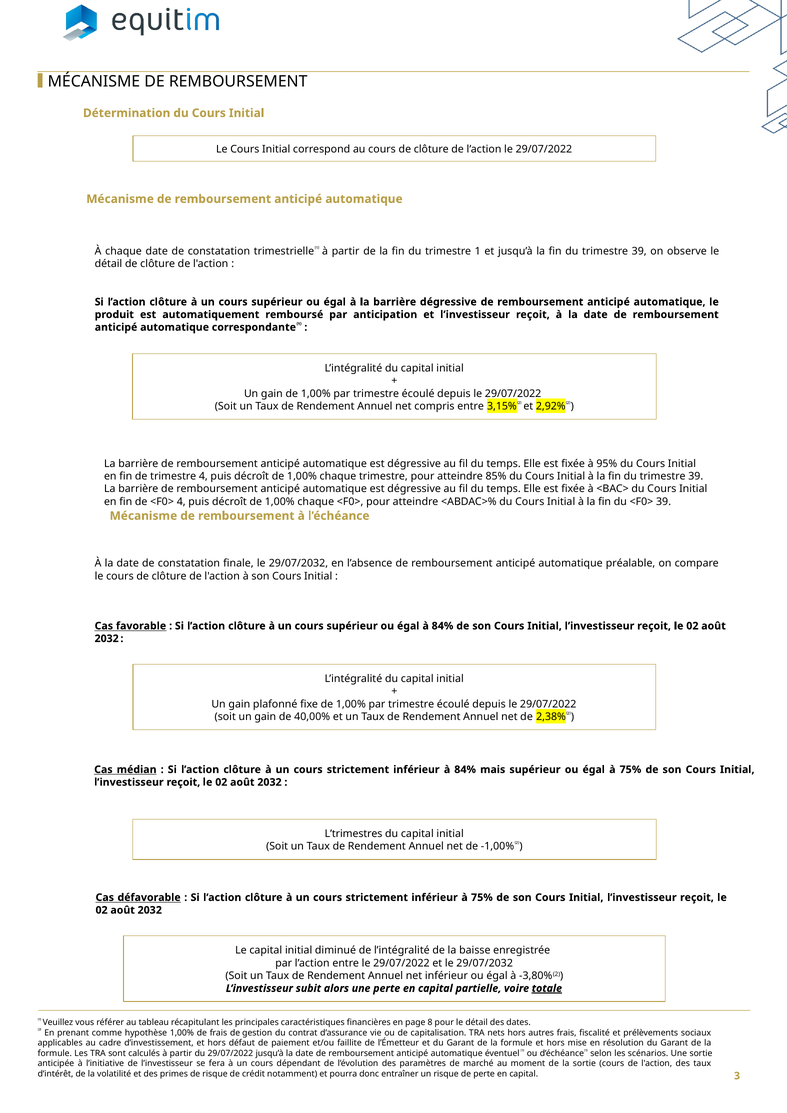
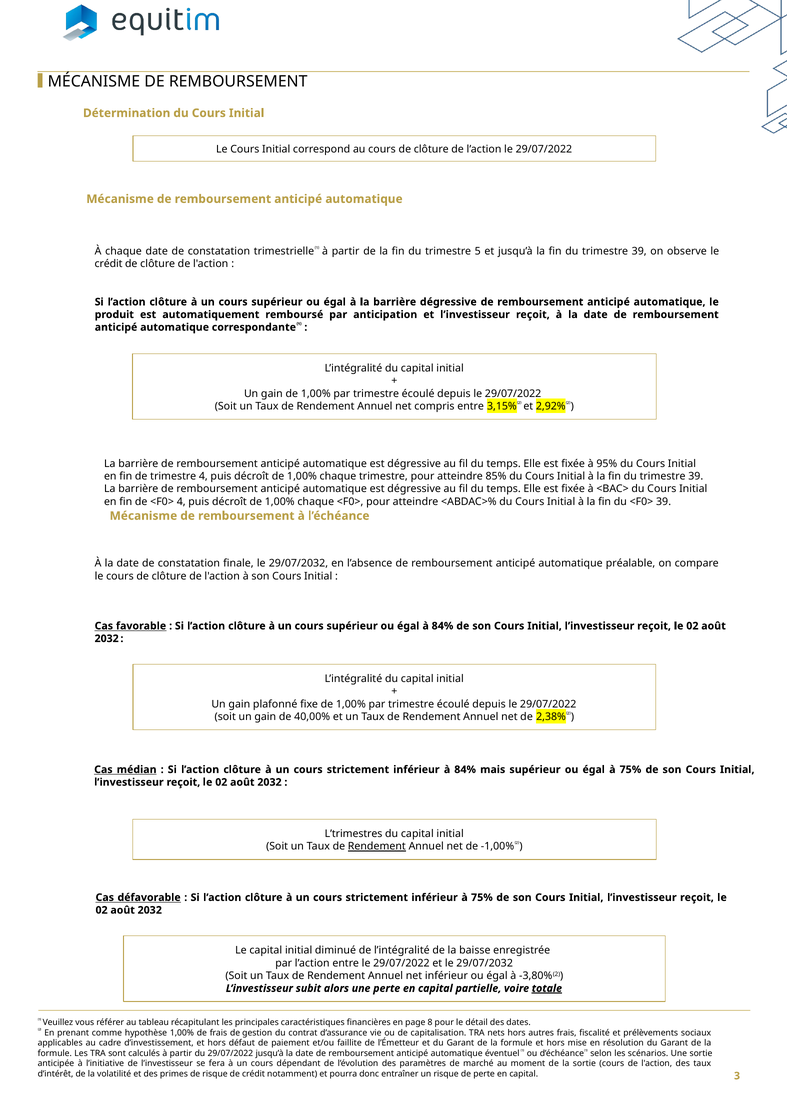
1: 1 -> 5 (478, 251)
détail: détail -> crédit (109, 264)
Rendement underline: none -> present (377, 846)
